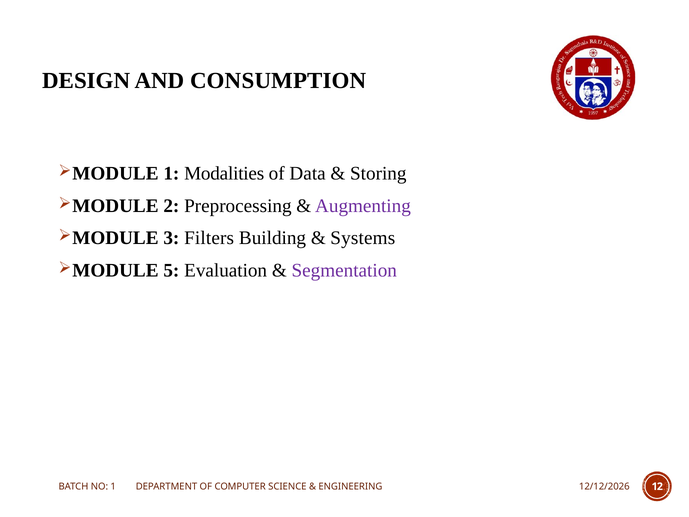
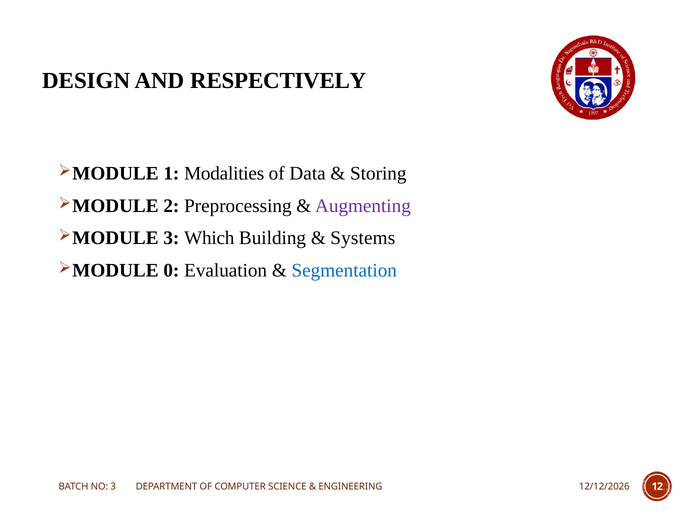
CONSUMPTION: CONSUMPTION -> RESPECTIVELY (278, 81)
Filters: Filters -> Which (209, 238)
5: 5 -> 0 (171, 270)
Segmentation colour: purple -> blue (344, 270)
NO 1: 1 -> 3 (113, 486)
